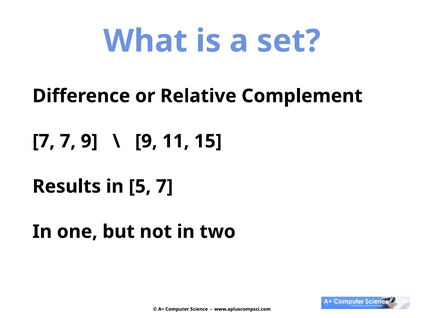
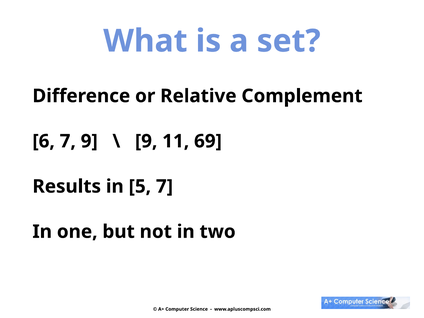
7: 7 -> 6 (44, 141)
15: 15 -> 69 (208, 141)
